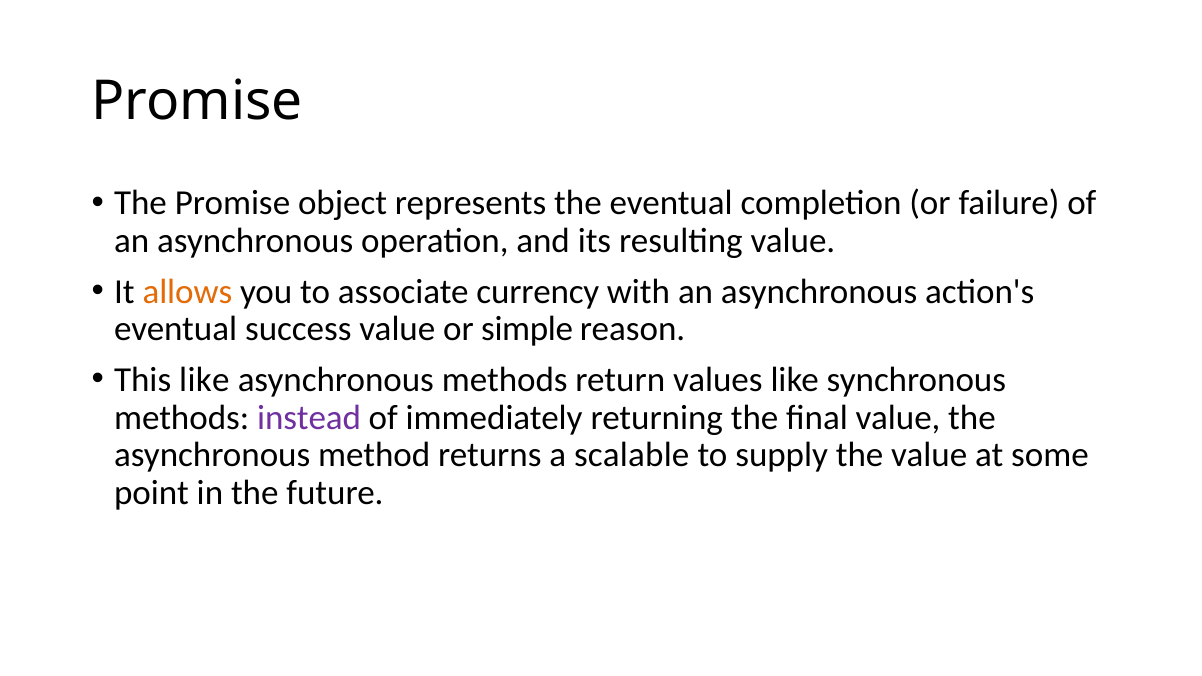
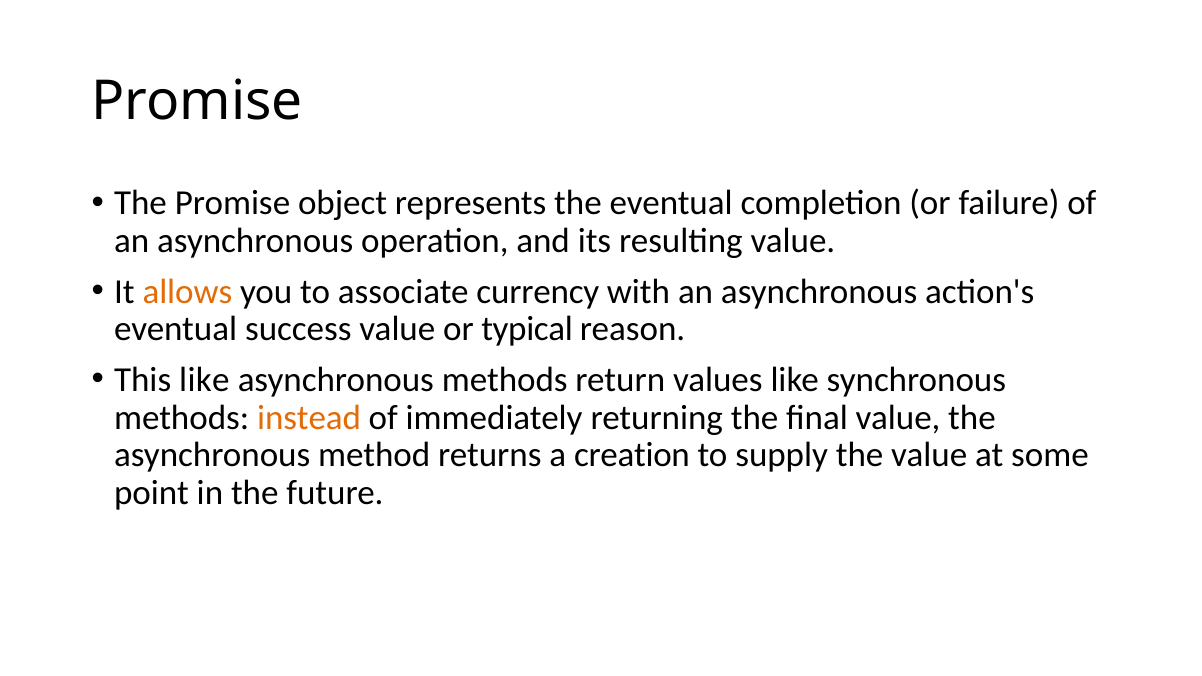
simple: simple -> typical (527, 329)
instead colour: purple -> orange (309, 418)
scalable: scalable -> creation (632, 455)
